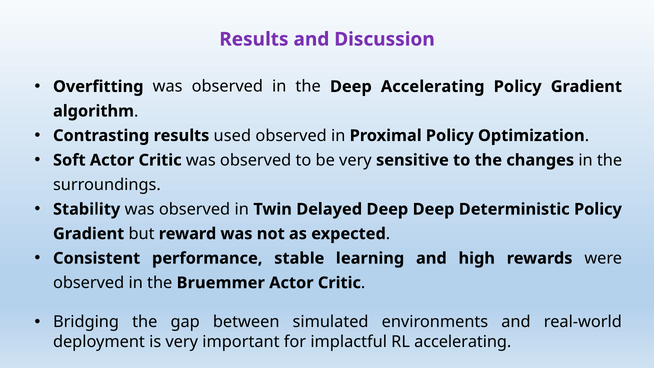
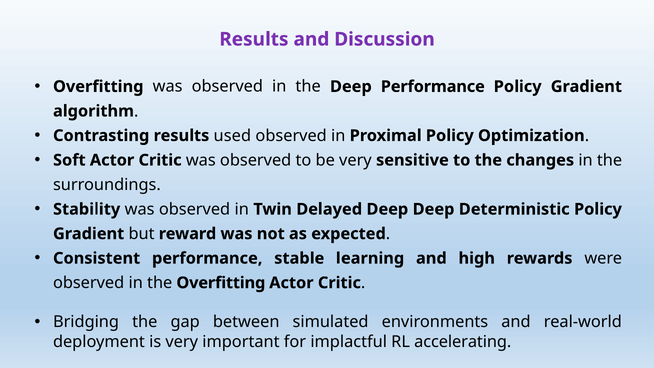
Deep Accelerating: Accelerating -> Performance (433, 87)
the Bruemmer: Bruemmer -> Overfitting (221, 283)
